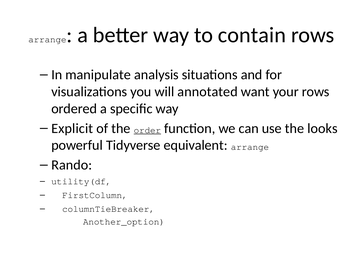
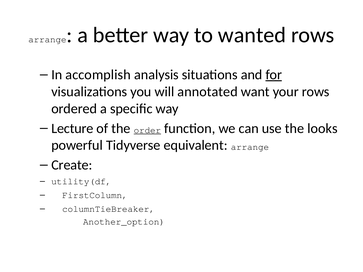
contain: contain -> wanted (252, 35)
manipulate: manipulate -> accomplish (98, 75)
for underline: none -> present (274, 75)
Explicit: Explicit -> Lecture (72, 128)
Rando: Rando -> Create (72, 165)
